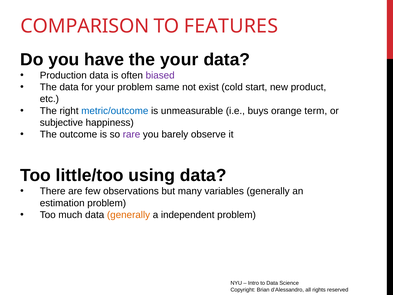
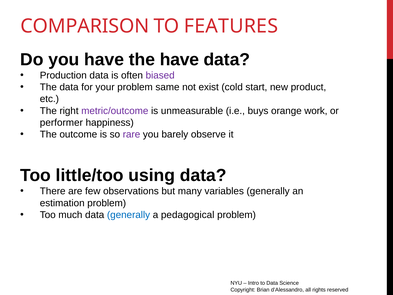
the your: your -> have (179, 59)
metric/outcome colour: blue -> purple (115, 111)
term: term -> work (316, 111)
subjective: subjective -> performer (61, 122)
generally colour: orange -> blue (129, 215)
independent: independent -> pedagogical (188, 215)
